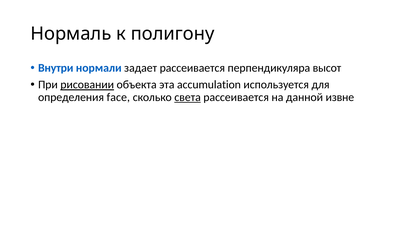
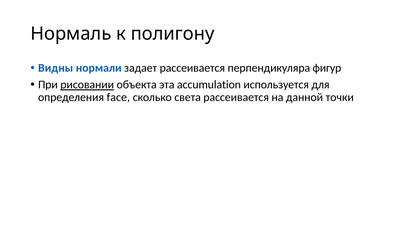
Внутри: Внутри -> Видны (56, 68)
высот: высот -> фигур (327, 68)
света underline: present -> none (188, 97)
извне: извне -> точки (340, 97)
